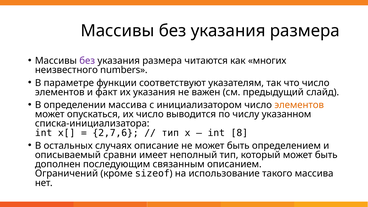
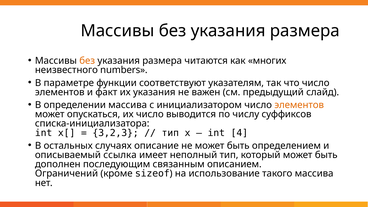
без colour: purple -> orange (87, 61)
указанном: указанном -> суффиксов (286, 114)
2,7,6: 2,7,6 -> 3,2,3 (116, 133)
8: 8 -> 4 (239, 133)
сравни: сравни -> ссылка (120, 155)
